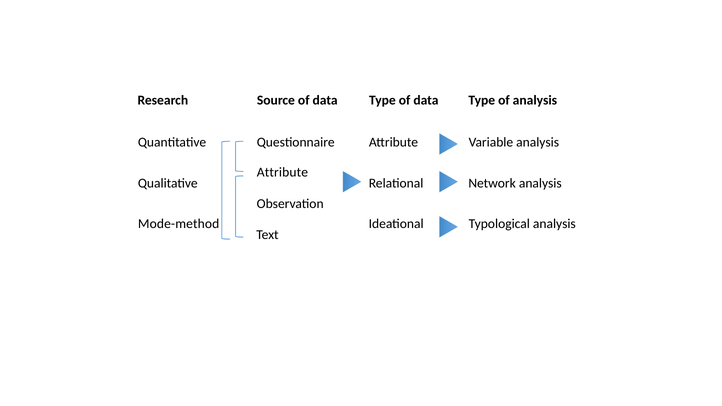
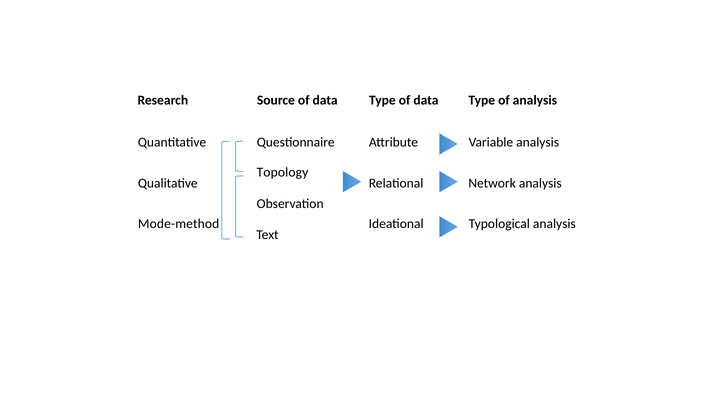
Attribute: Attribute -> Topology (282, 172)
